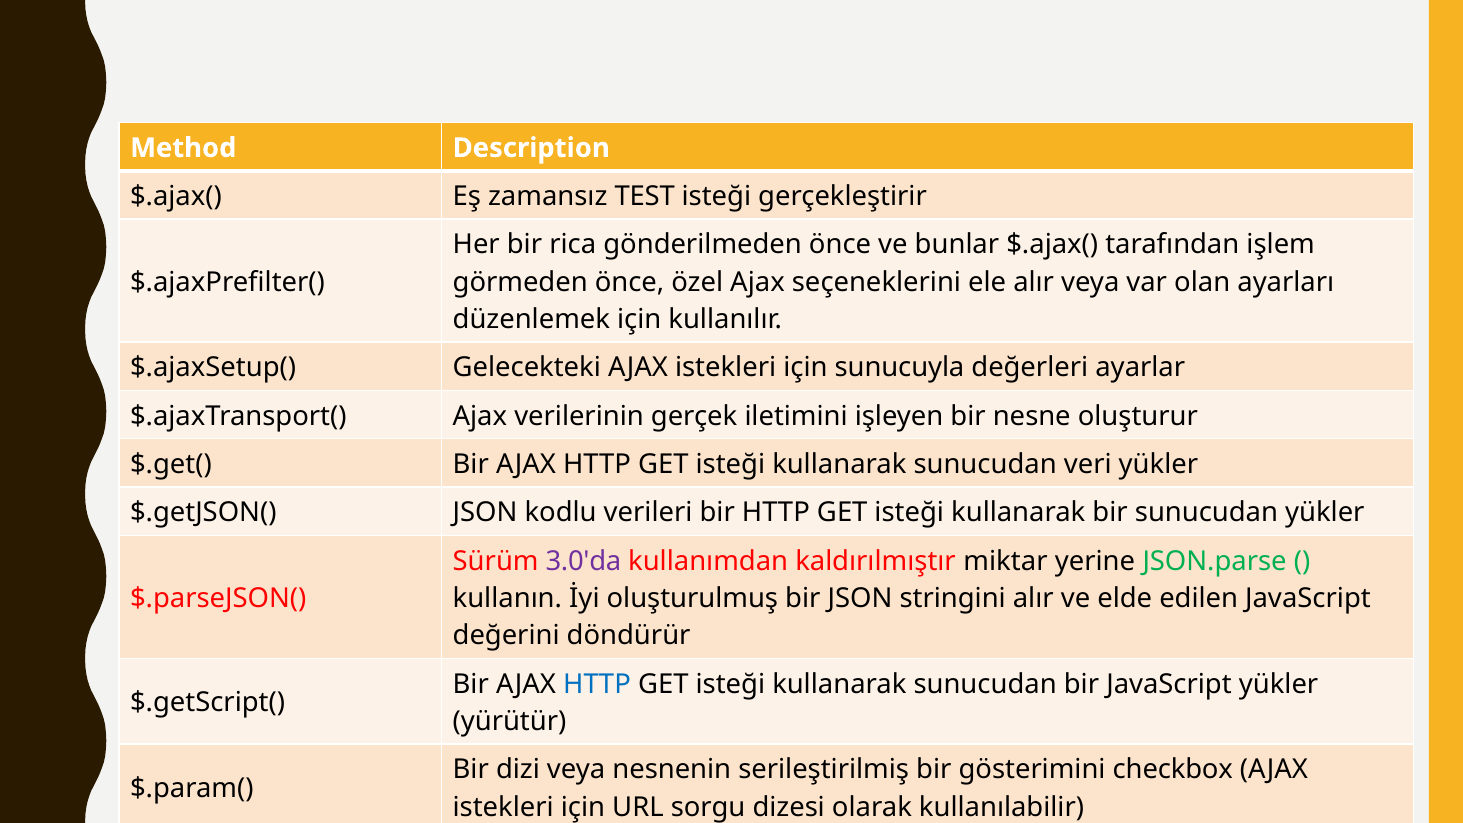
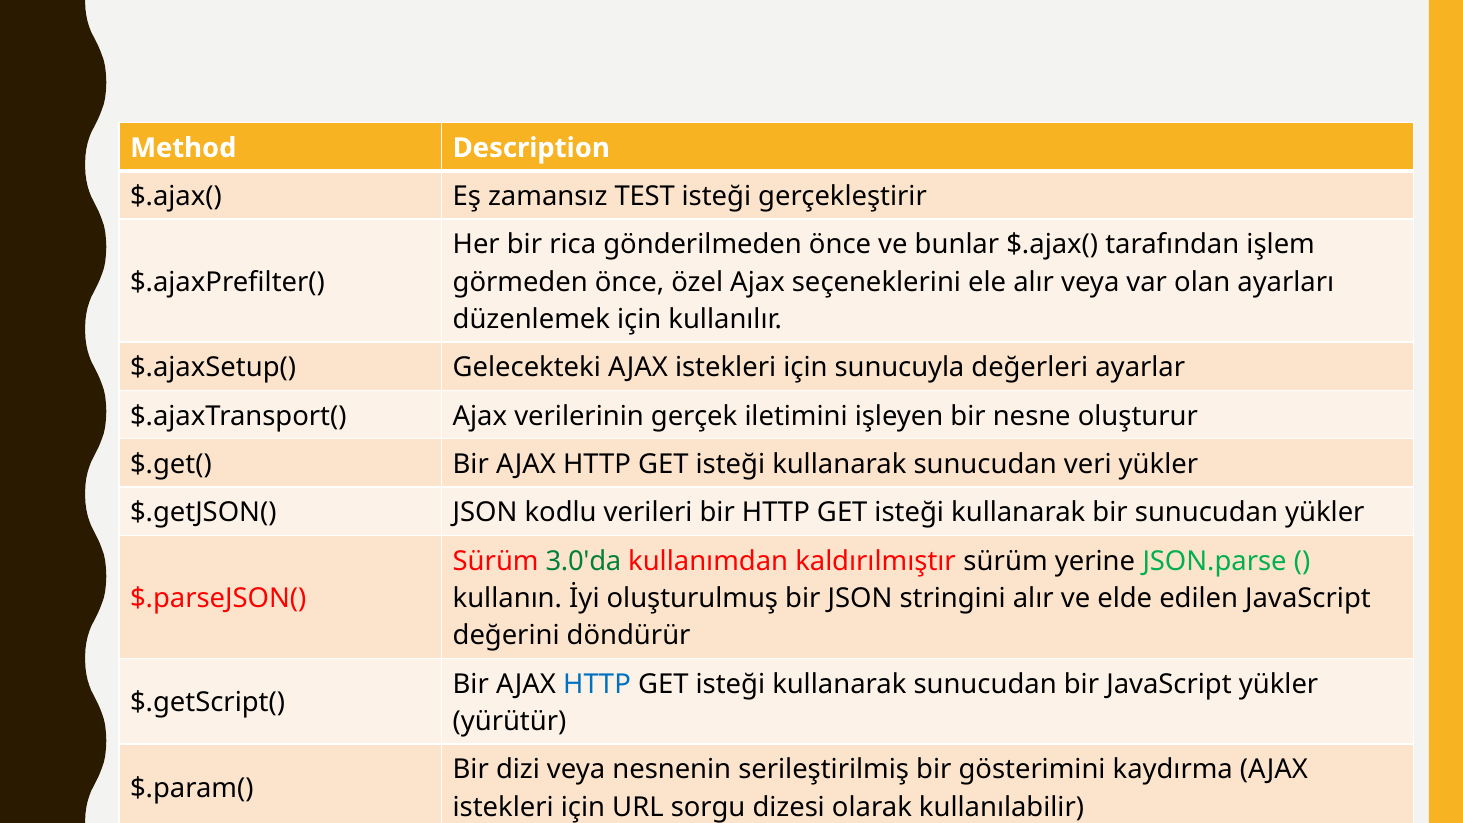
3.0'da colour: purple -> green (583, 561)
kaldırılmıştır miktar: miktar -> sürüm (1006, 561)
checkbox: checkbox -> kaydırma (1173, 770)
